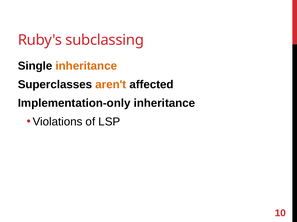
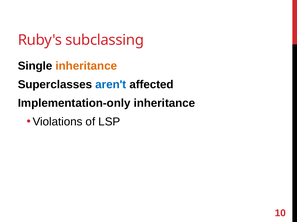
aren't colour: orange -> blue (111, 85)
